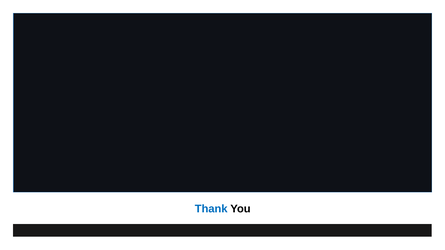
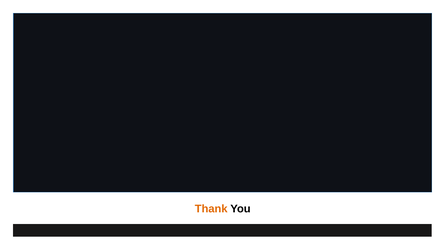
Thank colour: blue -> orange (211, 209)
